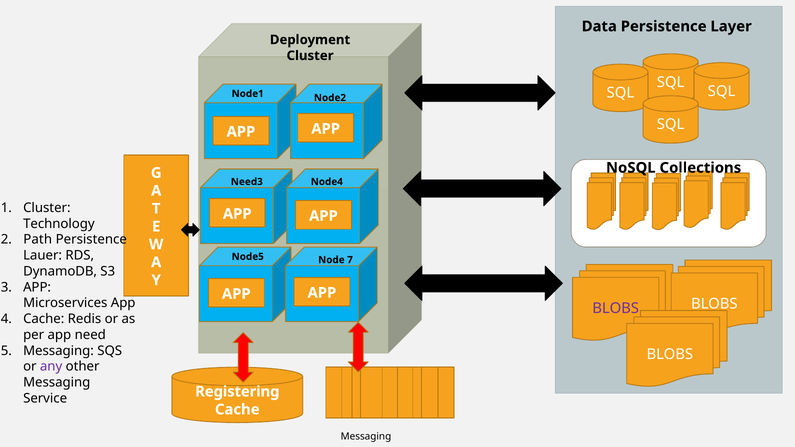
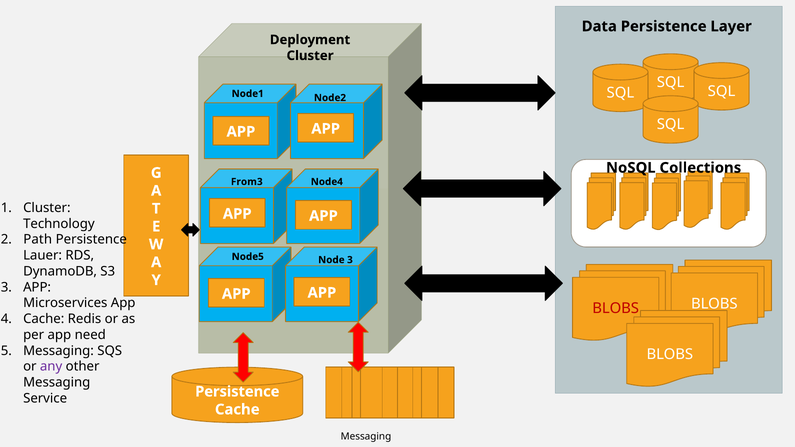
Need3: Need3 -> From3 (247, 182)
Node 7: 7 -> 3 (350, 260)
BLOBS colour: purple -> red (616, 309)
Registering: Registering -> Persistence (237, 392)
